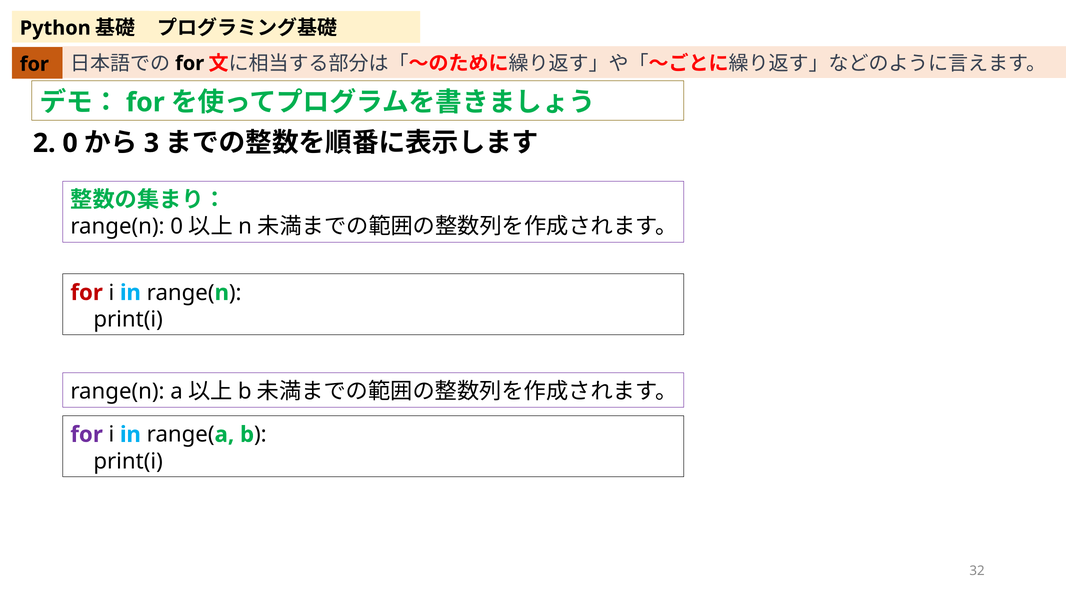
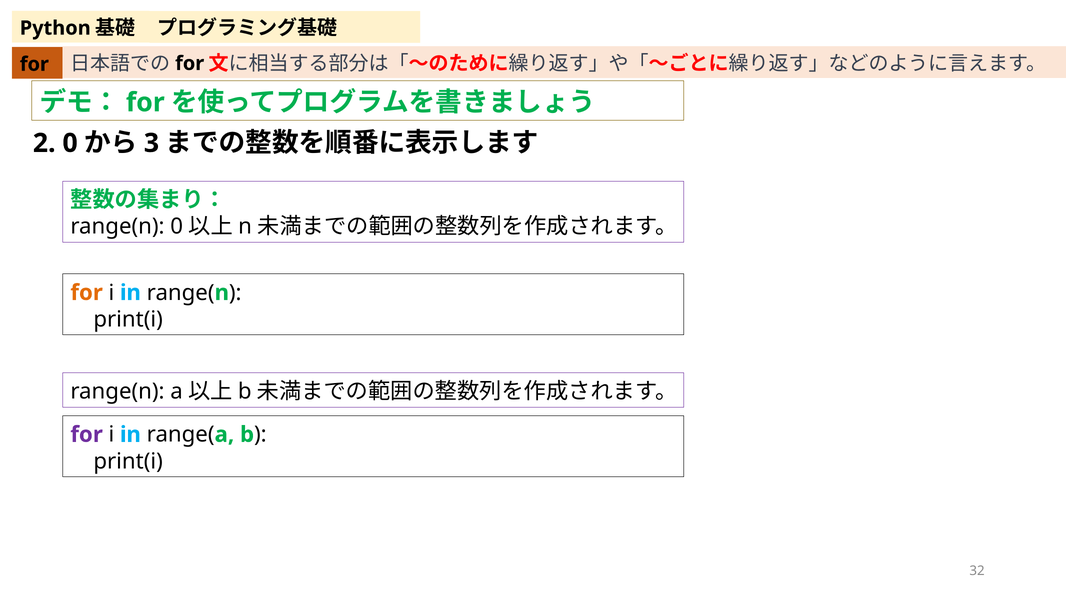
for colour: red -> orange (87, 293)
